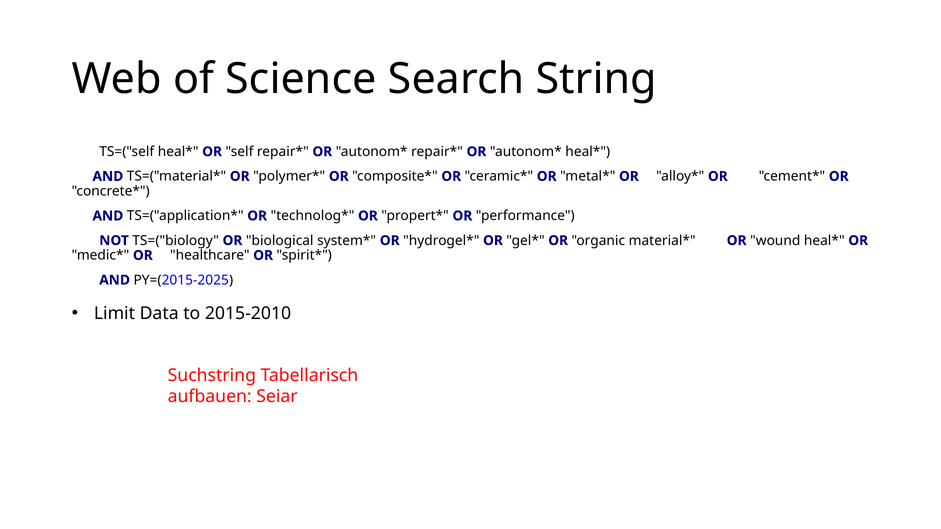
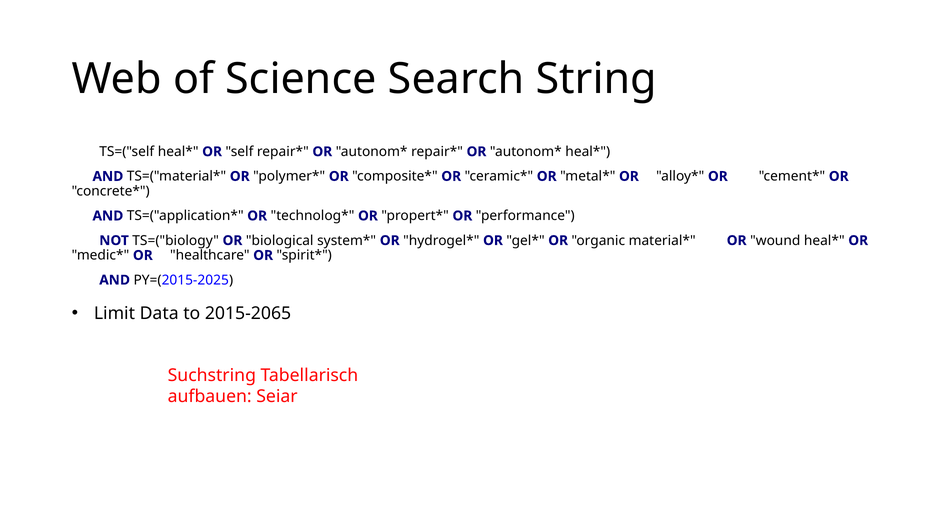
2015-2010: 2015-2010 -> 2015-2065 (248, 314)
